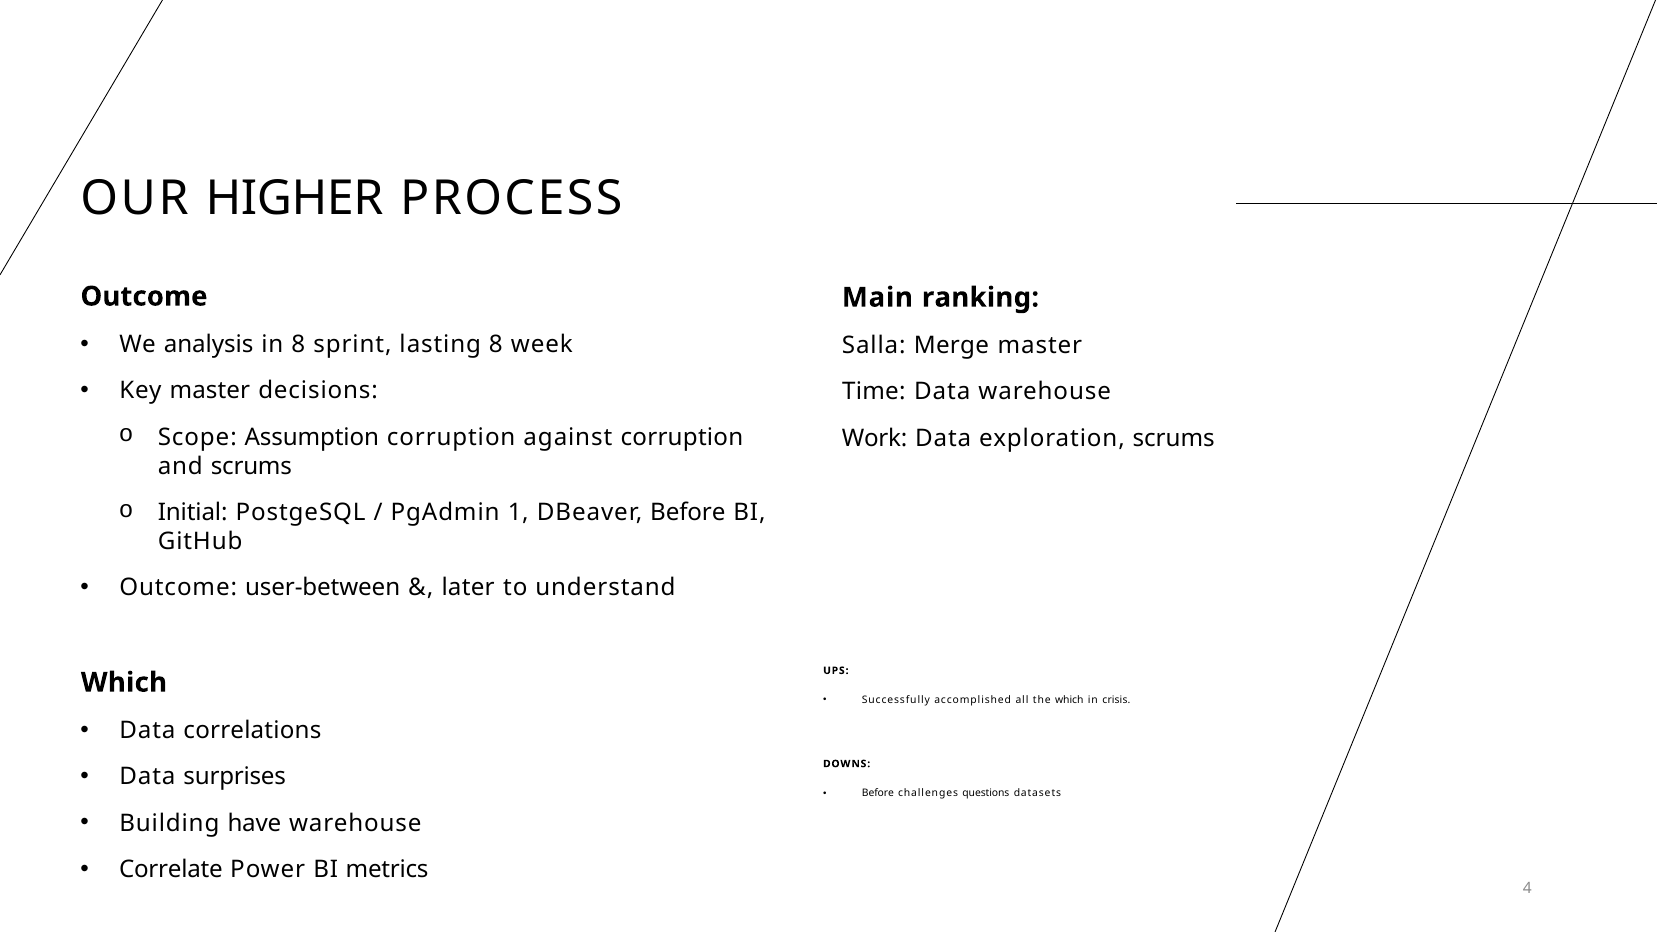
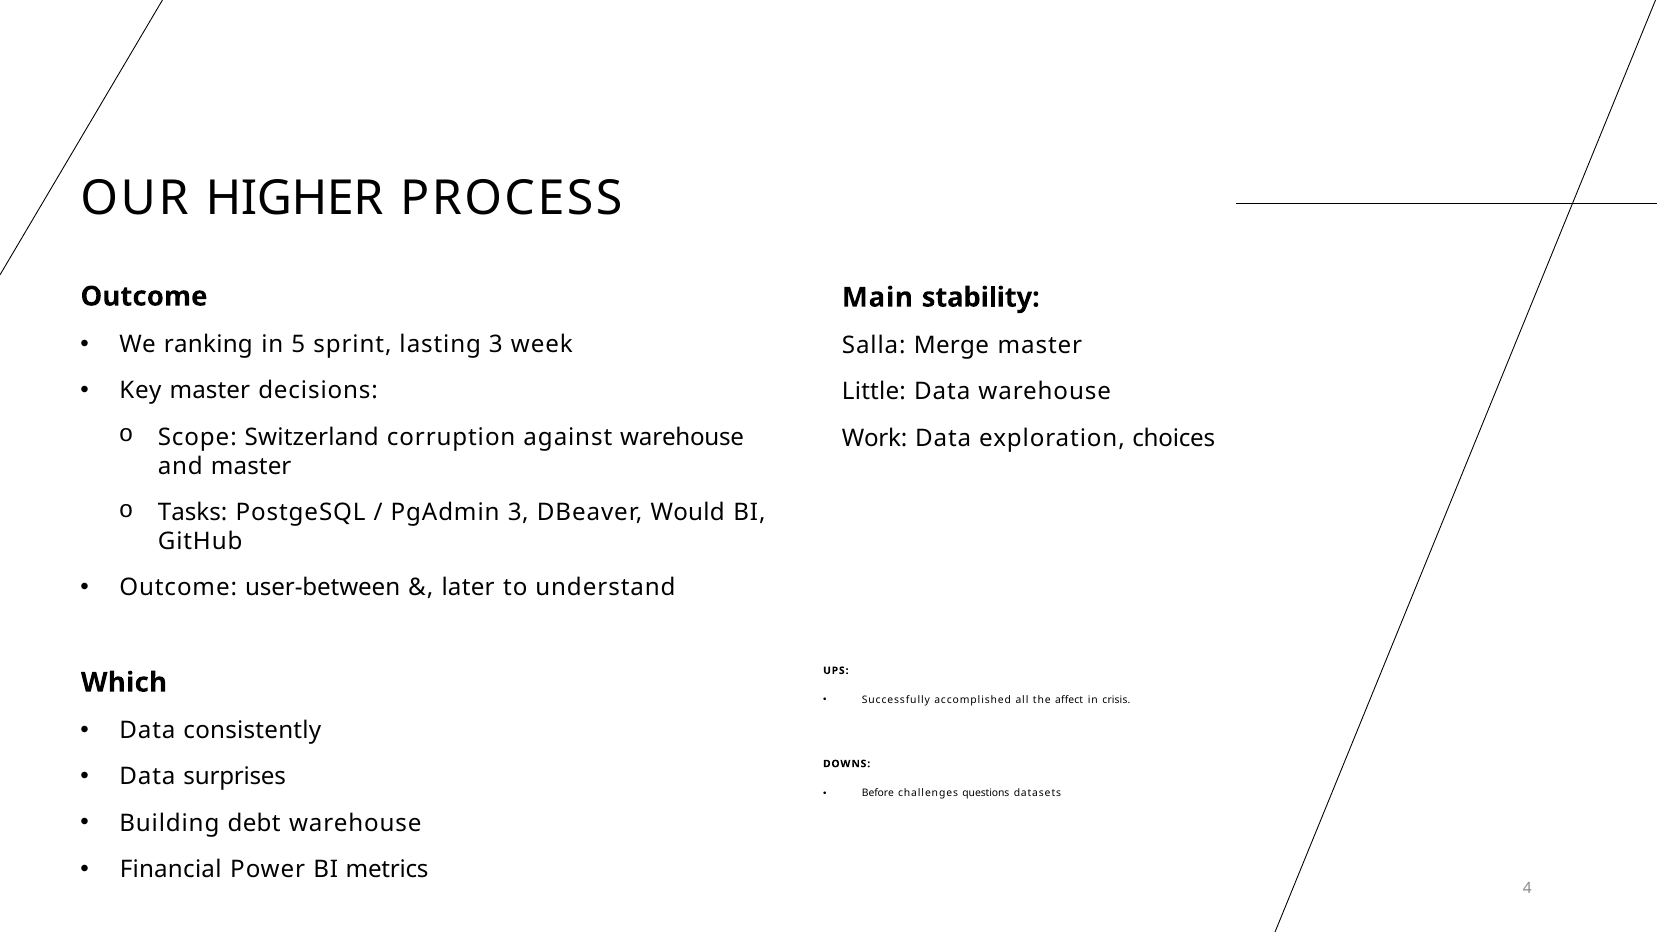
ranking: ranking -> stability (981, 298)
analysis: analysis -> ranking (208, 345)
in 8: 8 -> 5 (298, 345)
lasting 8: 8 -> 3 (496, 345)
Time: Time -> Little (874, 392)
Assumption: Assumption -> Switzerland (312, 437)
against corruption: corruption -> warehouse (682, 437)
exploration scrums: scrums -> choices (1174, 438)
and scrums: scrums -> master (251, 466)
Initial: Initial -> Tasks (193, 512)
PgAdmin 1: 1 -> 3 (518, 512)
DBeaver Before: Before -> Would (688, 512)
the which: which -> affect (1069, 700)
correlations: correlations -> consistently (252, 731)
have: have -> debt (254, 823)
Correlate: Correlate -> Financial (171, 870)
